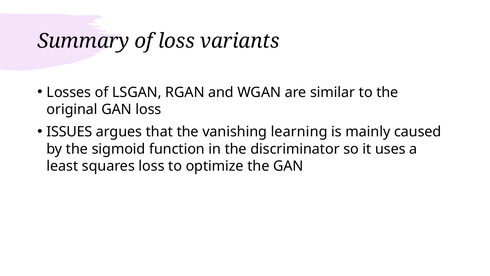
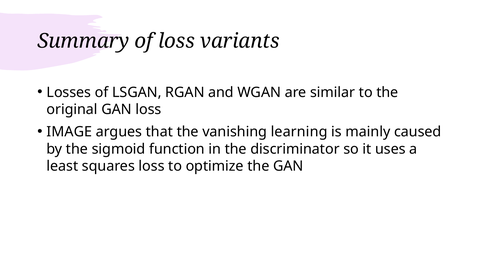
ISSUES: ISSUES -> IMAGE (69, 132)
